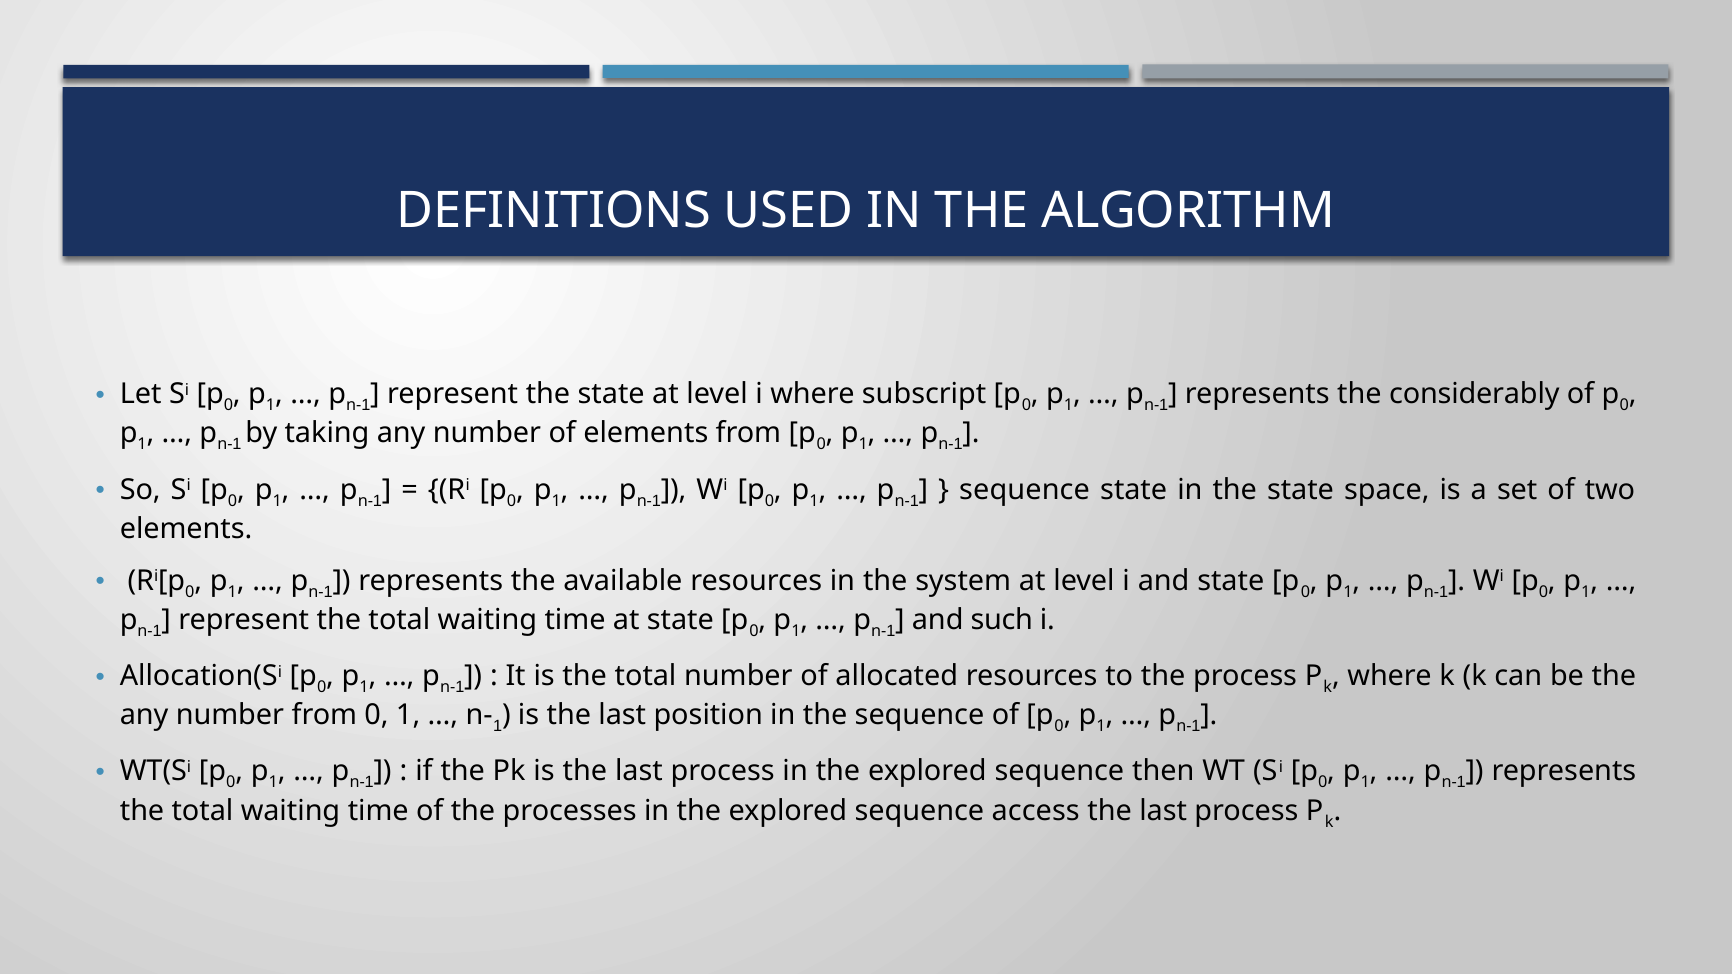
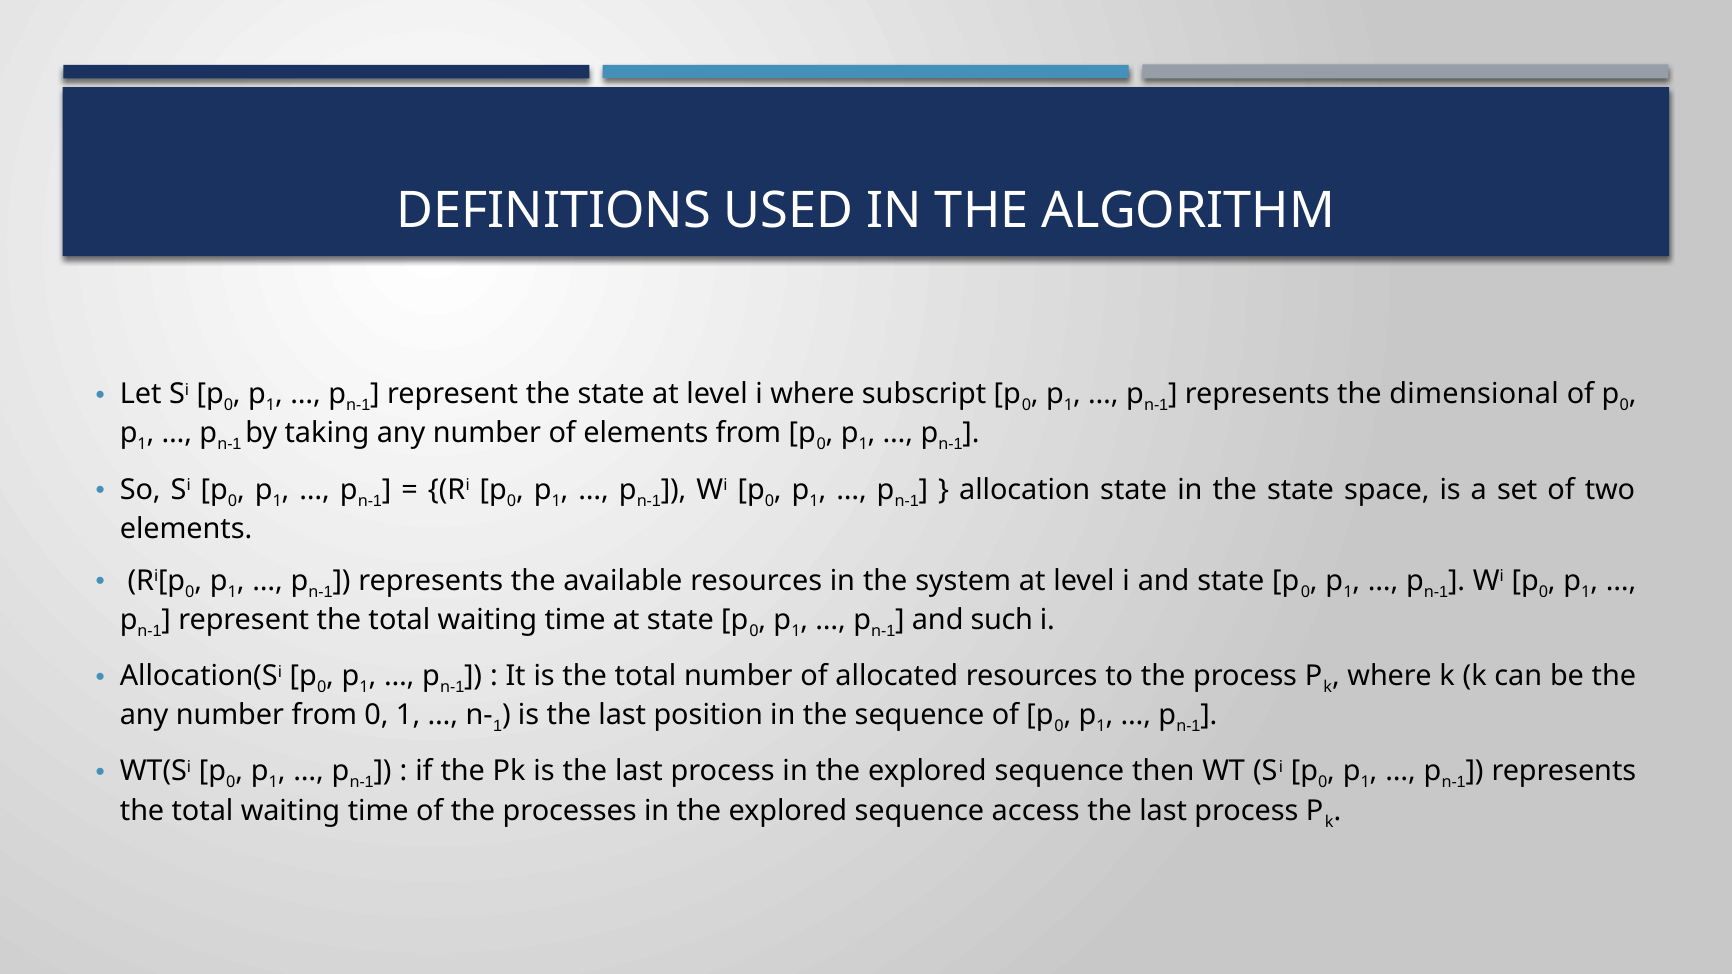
considerably: considerably -> dimensional (1474, 394)
sequence: sequence -> allocation (1025, 490)
